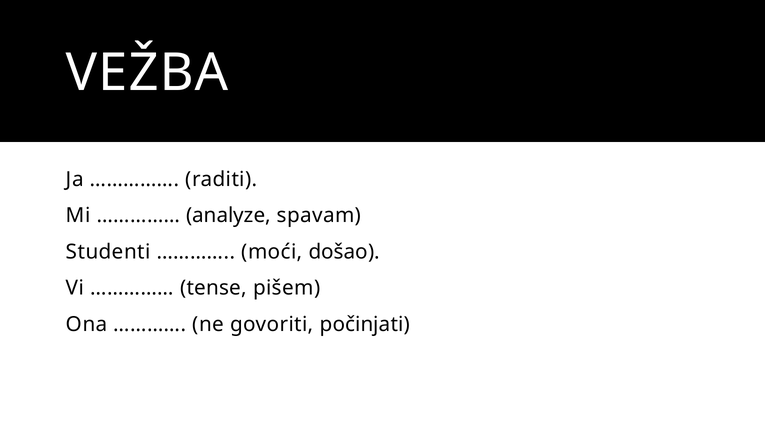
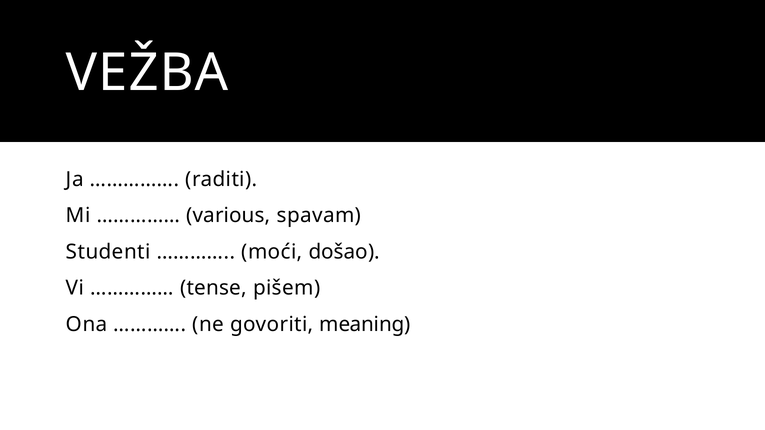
analyze: analyze -> various (228, 216)
počinjati: počinjati -> meaning (365, 325)
